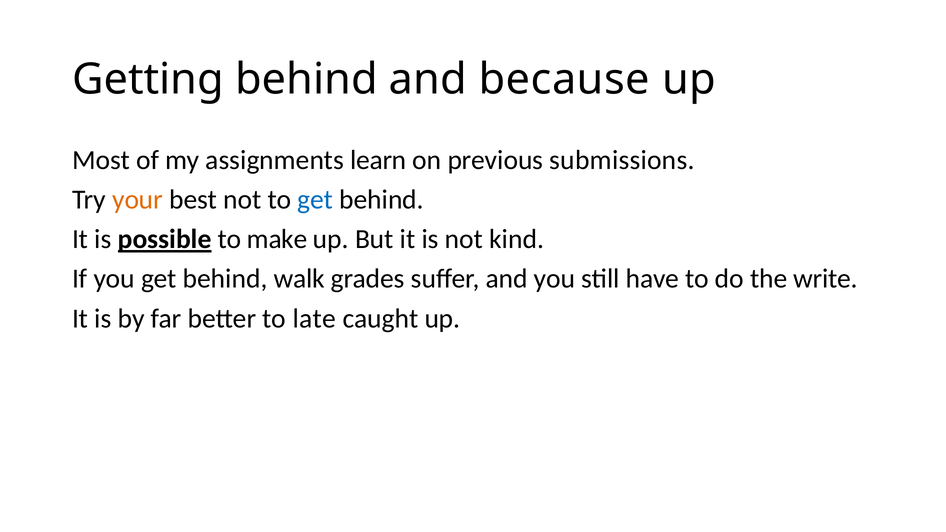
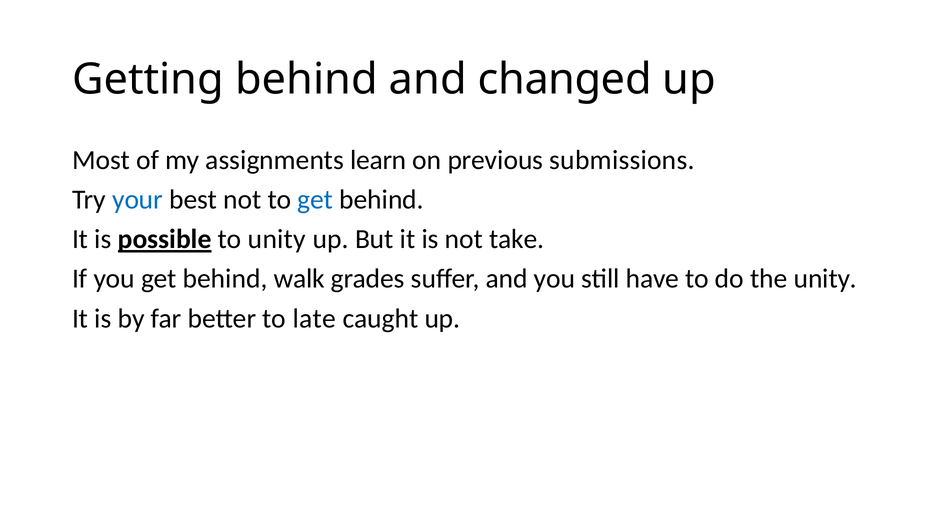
because: because -> changed (565, 79)
your colour: orange -> blue (138, 200)
to make: make -> unity (277, 239)
kind: kind -> take (517, 239)
the write: write -> unity (825, 279)
